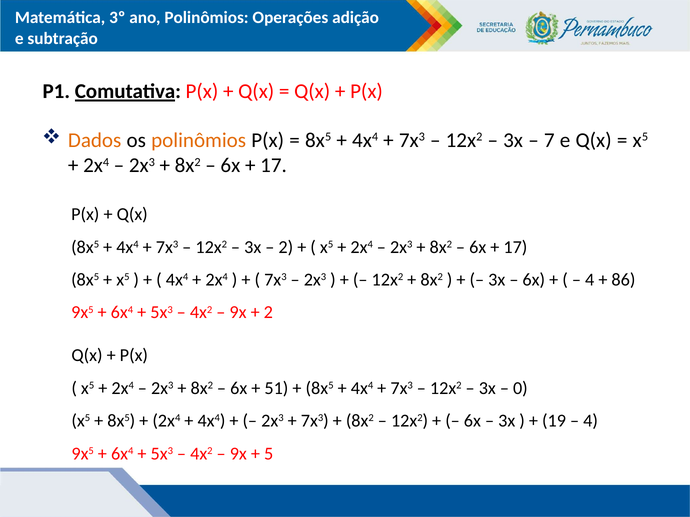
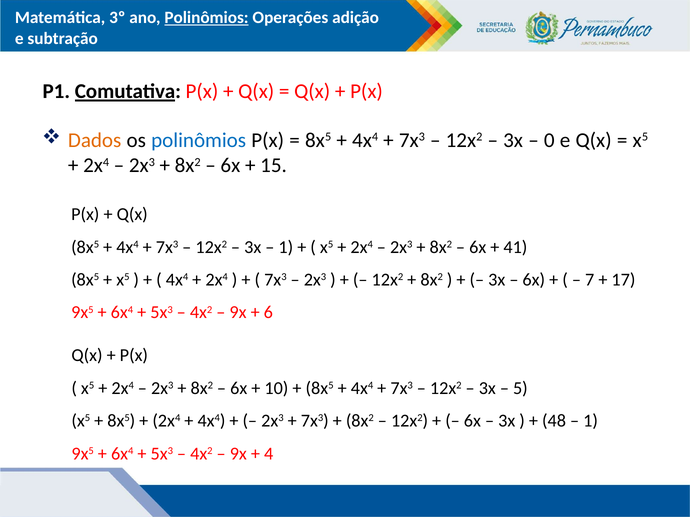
Polinômios underline: none -> present (207, 18)
polinômios colour: orange -> blue (199, 140)
7: 7 -> 0 (549, 140)
17: 17 -> 15 (274, 166)
2: 2 -> 1 (286, 247)
17: 17 -> 41 (515, 247)
4: 4 -> 7 (590, 280)
86: 86 -> 17 (623, 280)
2: 2 -> 6 (268, 313)
51: 51 -> 10 (276, 389)
0: 0 -> 5 (520, 389)
19: 19 -> 48 (554, 421)
4: 4 -> 1 (591, 421)
5: 5 -> 4 (269, 454)
